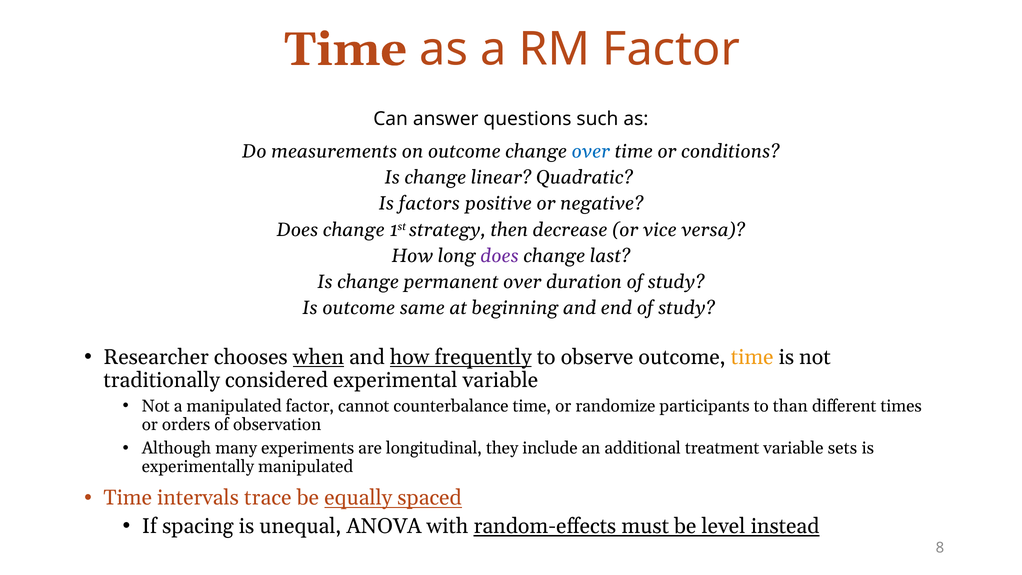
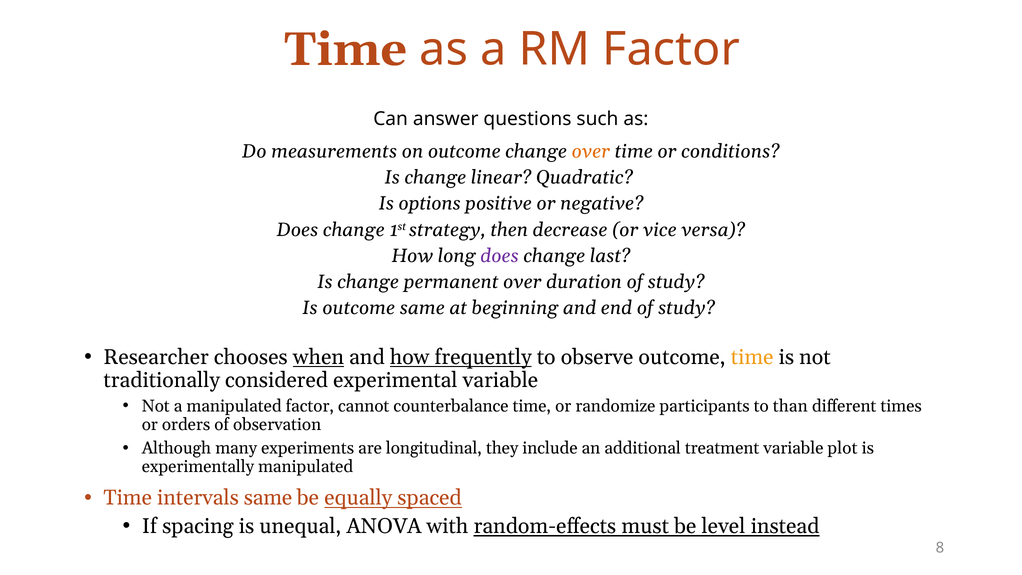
over colour: blue -> orange (591, 152)
factors: factors -> options (430, 204)
sets: sets -> plot (842, 448)
intervals trace: trace -> same (268, 498)
